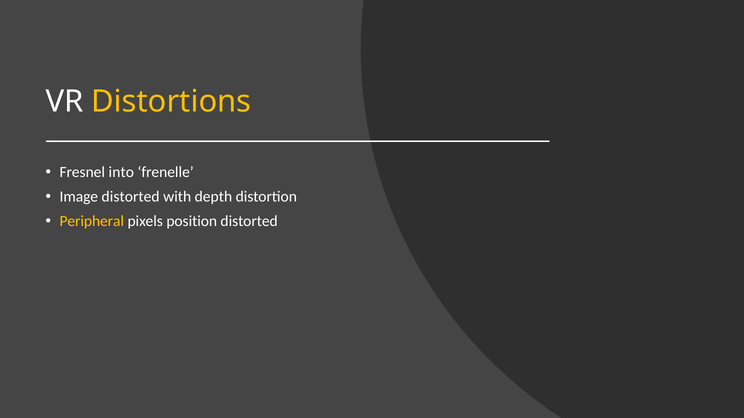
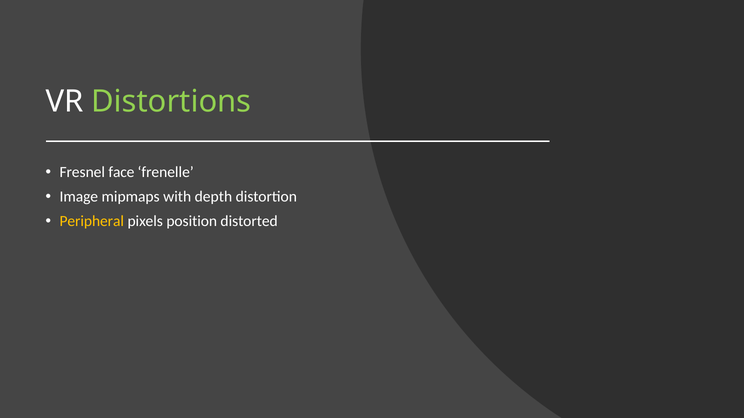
Distortions colour: yellow -> light green (171, 102)
into: into -> face (121, 172)
Image distorted: distorted -> mipmaps (131, 197)
